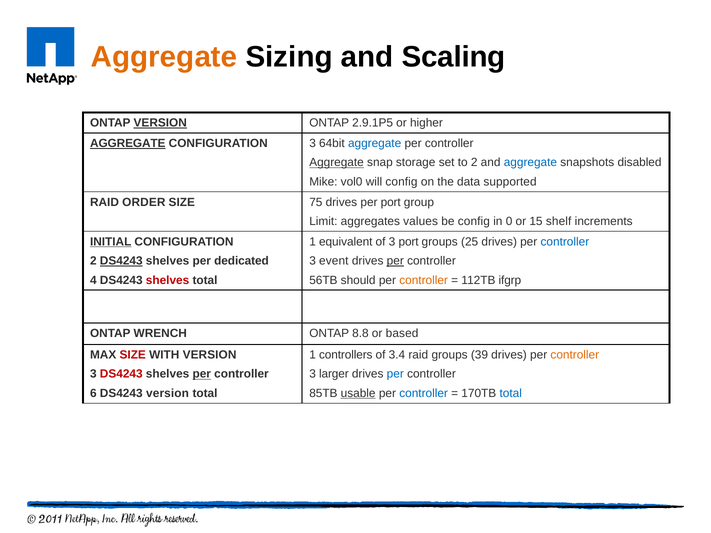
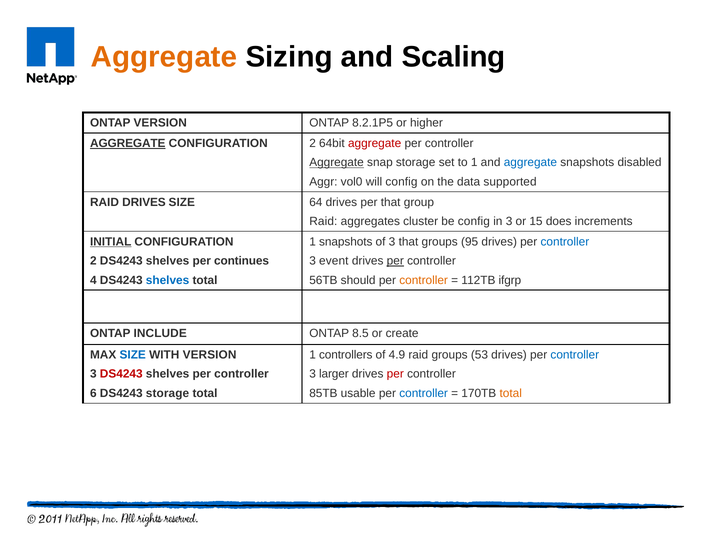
VERSION underline: present -> none (160, 123)
2.9.1P5: 2.9.1P5 -> 8.2.1P5 (373, 123)
3: 3 -> 2 (313, 143)
aggregate colour: blue -> red (375, 143)
to 2: 2 -> 1 (474, 163)
Mike: Mike -> Aggr (323, 182)
RAID ORDER: ORDER -> DRIVES (144, 202)
75: 75 -> 64 (316, 202)
per port: port -> that (391, 202)
Limit: Limit -> Raid (323, 221)
values: values -> cluster (421, 221)
in 0: 0 -> 3 (509, 221)
shelf: shelf -> does (559, 221)
1 equivalent: equivalent -> snapshots (346, 242)
3 port: port -> that (408, 242)
25: 25 -> 95 (470, 242)
DS4243 underline: present -> none (121, 261)
dedicated: dedicated -> continues (242, 261)
shelves colour: red -> blue (168, 280)
WRENCH: WRENCH -> INCLUDE (160, 334)
8.8: 8.8 -> 8.5 (360, 334)
based: based -> create (402, 334)
SIZE colour: red -> blue (133, 355)
3.4: 3.4 -> 4.9 (397, 355)
39: 39 -> 53 (479, 355)
controller colour: orange -> blue (575, 355)
per underline: present -> none (202, 374)
per colour: blue -> red (395, 374)
DS4243 version: version -> storage (168, 393)
usable underline: present -> none (358, 393)
total colour: blue -> orange (511, 393)
